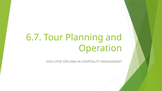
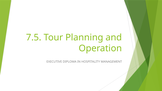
6.7: 6.7 -> 7.5 (34, 37)
